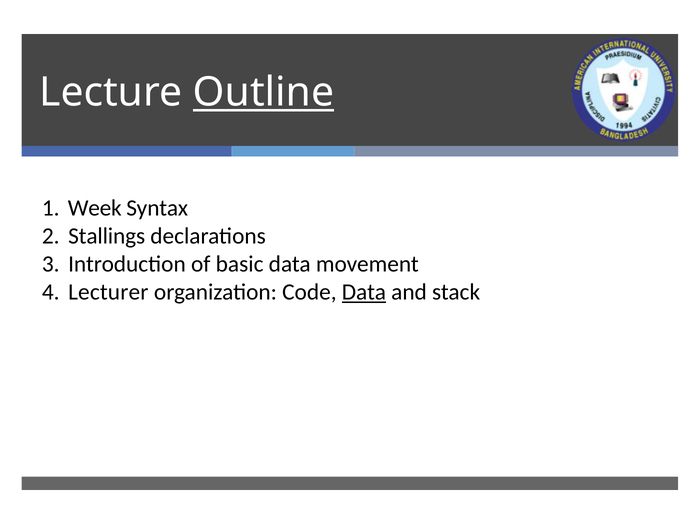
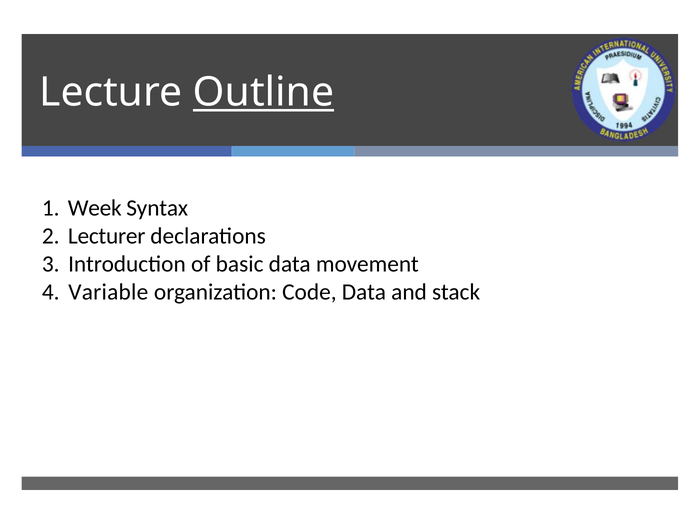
Stallings: Stallings -> Lecturer (107, 236)
Lecturer: Lecturer -> Variable (108, 292)
Data underline: present -> none (364, 292)
